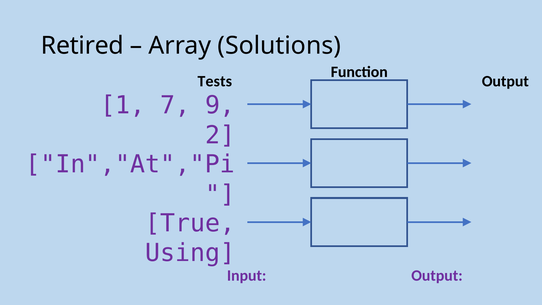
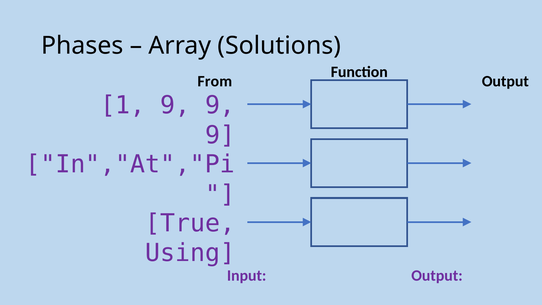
Retired: Retired -> Phases (82, 46)
Tests: Tests -> From (215, 81)
1 7: 7 -> 9 (175, 105)
2: 2 -> 9 (220, 135)
